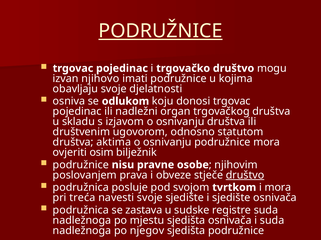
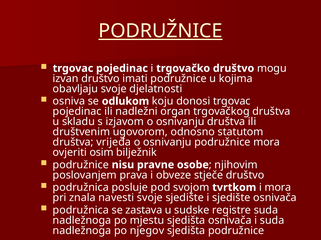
izvan njihovo: njihovo -> društvo (100, 79)
aktima: aktima -> vrijeđa (114, 143)
društvo underline: present -> none (245, 176)
treća: treća -> znala (82, 198)
